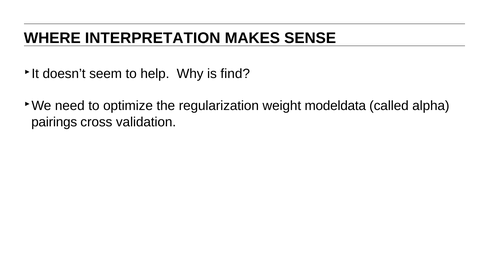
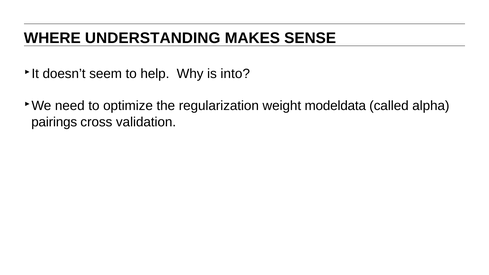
INTERPRETATION: INTERPRETATION -> UNDERSTANDING (153, 38)
find: find -> into (235, 74)
